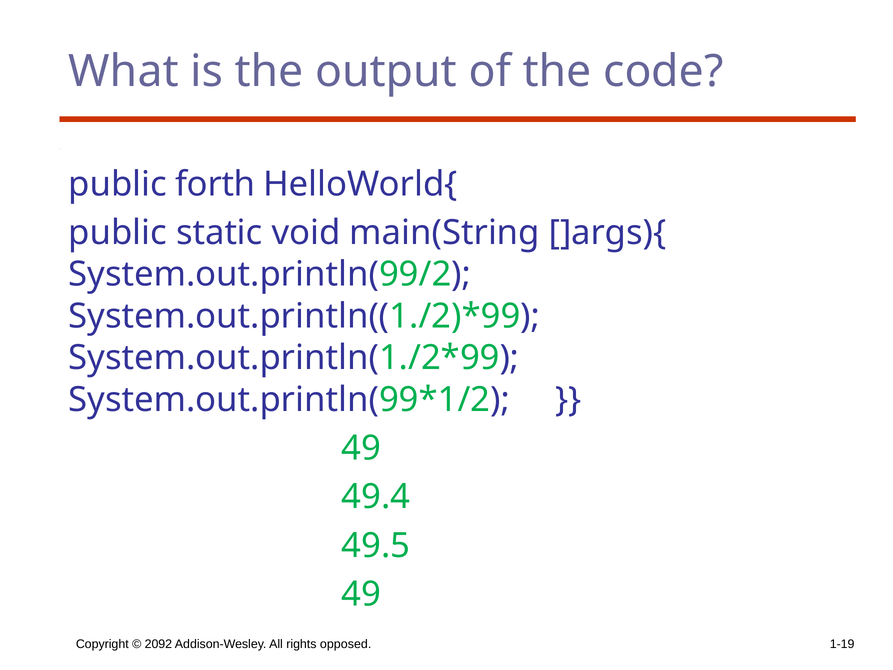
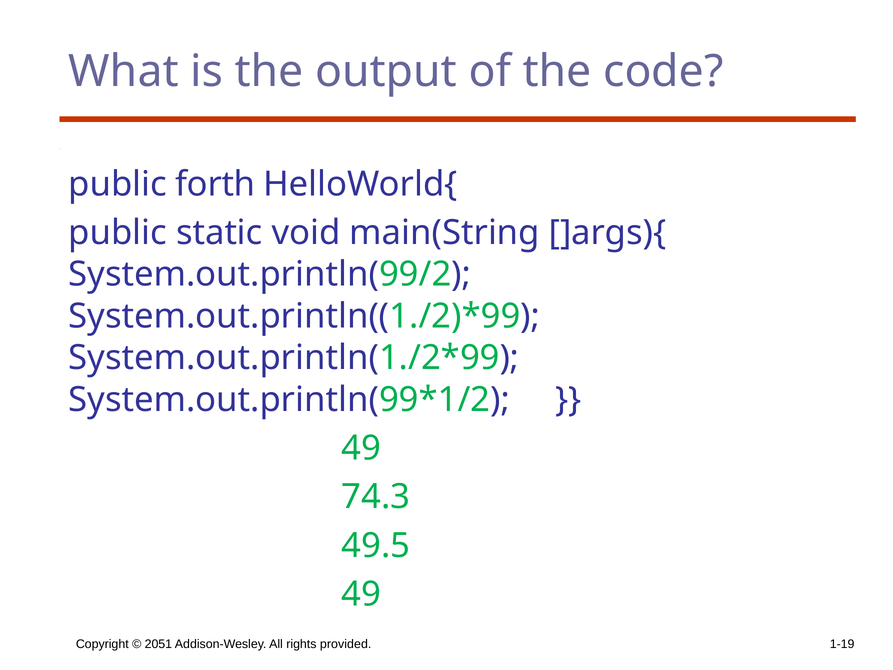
49.4: 49.4 -> 74.3 (376, 497)
2092: 2092 -> 2051 (158, 644)
opposed: opposed -> provided (346, 644)
